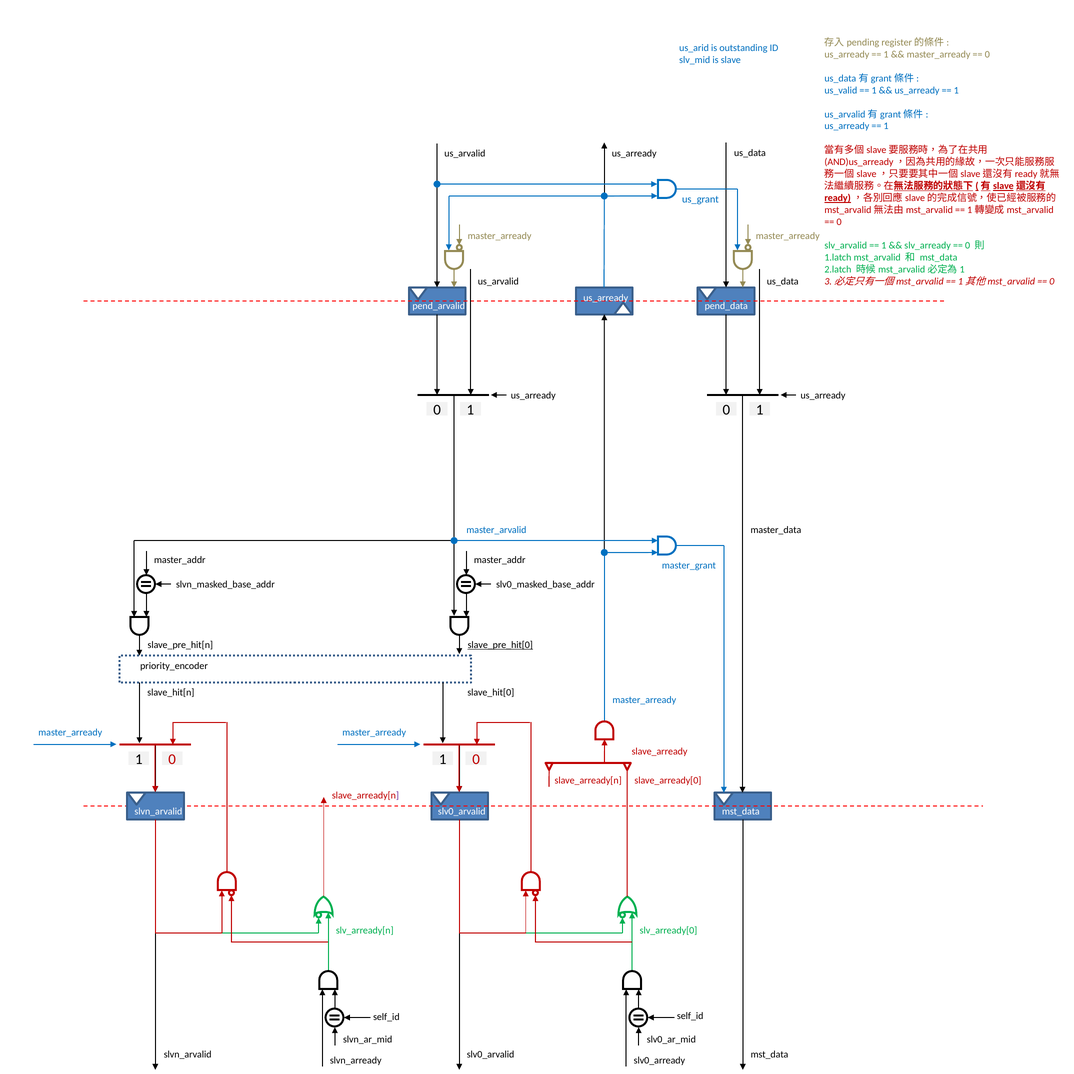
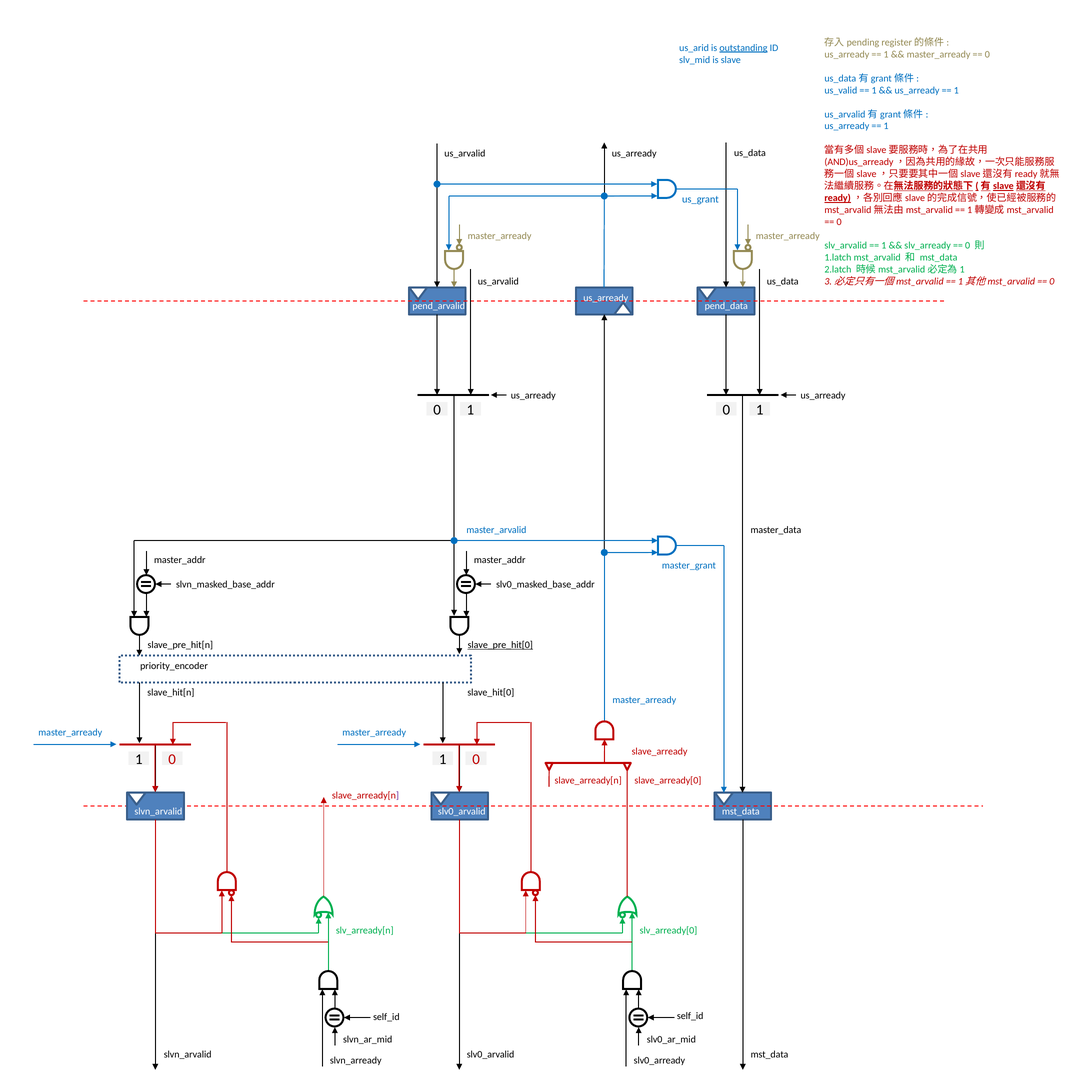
outstanding underline: none -> present (743, 48)
